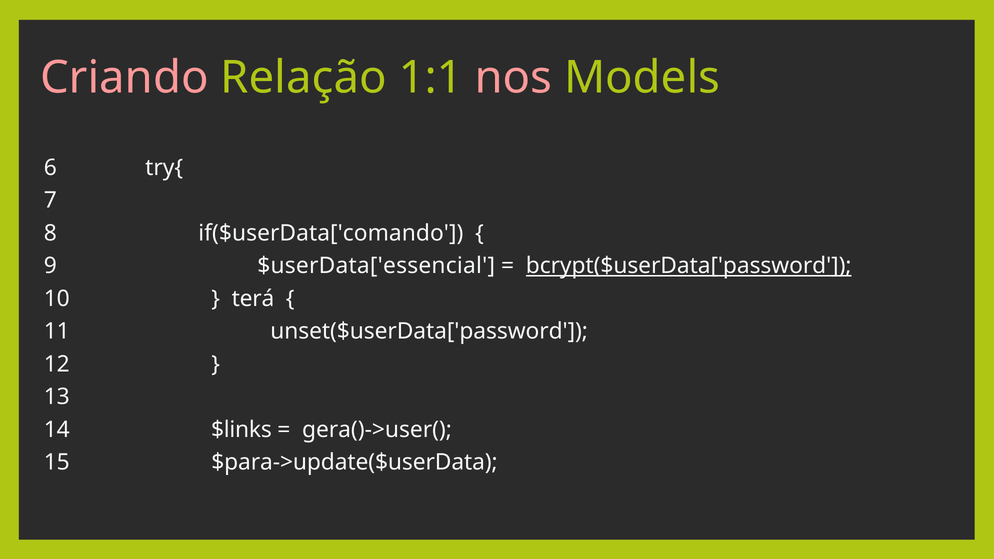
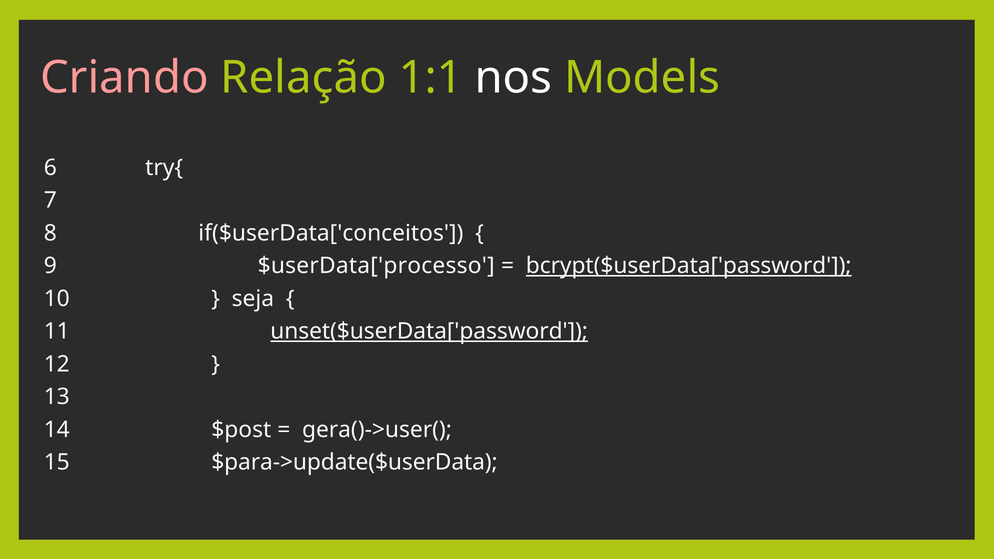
nos colour: pink -> white (513, 78)
if($userData['comando: if($userData['comando -> if($userData['conceitos (331, 233)
$userData['essencial: $userData['essencial -> $userData['processo (376, 266)
terá: terá -> seja (253, 299)
unset($userData['password underline: none -> present (429, 332)
$links: $links -> $post (241, 430)
